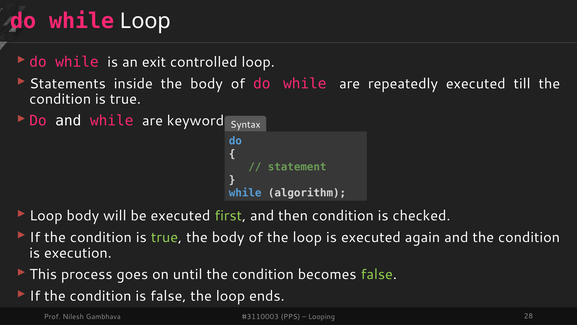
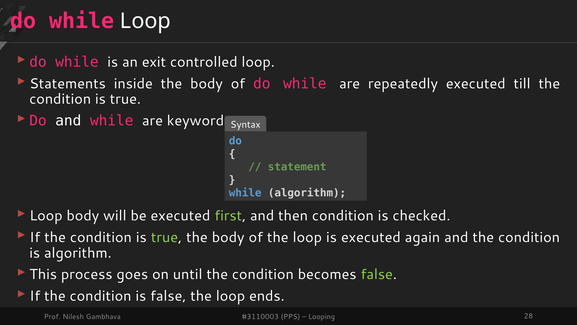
is execution: execution -> algorithm (78, 253)
